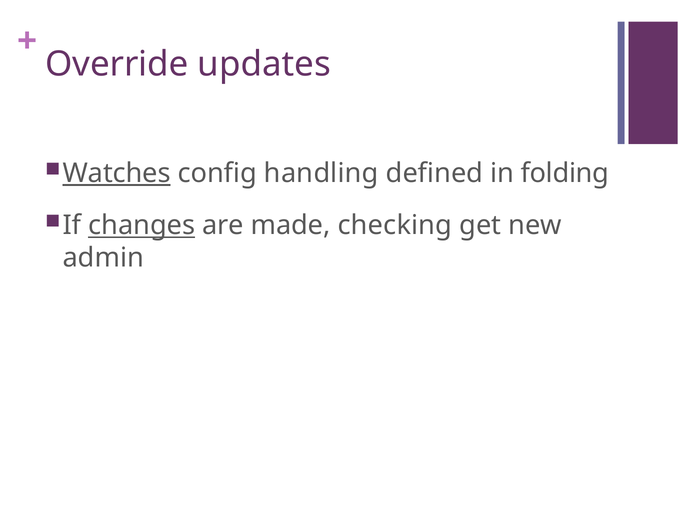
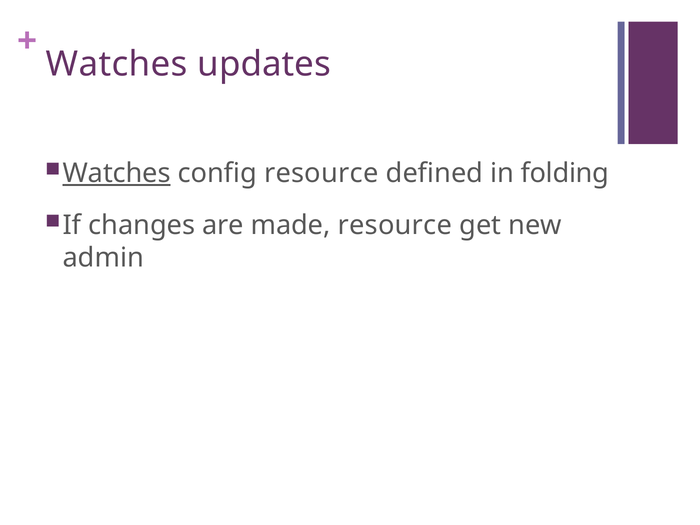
Override: Override -> Watches (117, 64)
config handling: handling -> resource (321, 173)
changes underline: present -> none (142, 225)
made checking: checking -> resource (395, 225)
